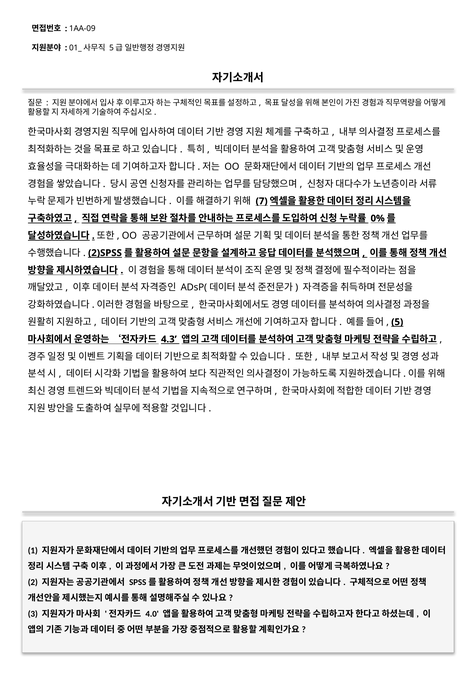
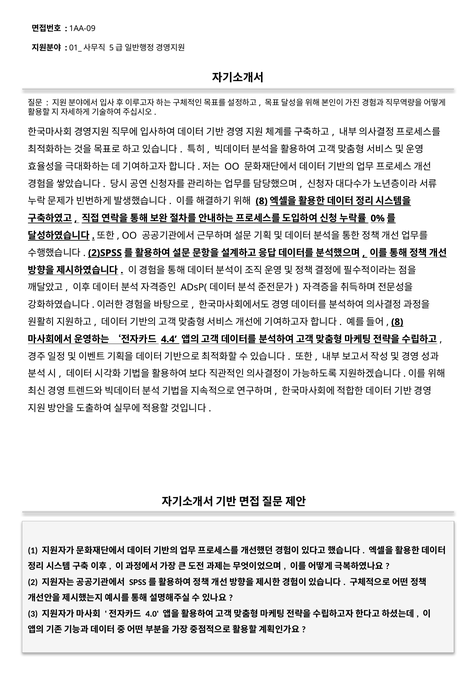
7: 7 -> 8 (262, 201)
5: 5 -> 8 (397, 322)
4.3: 4.3 -> 4.4 (169, 339)
